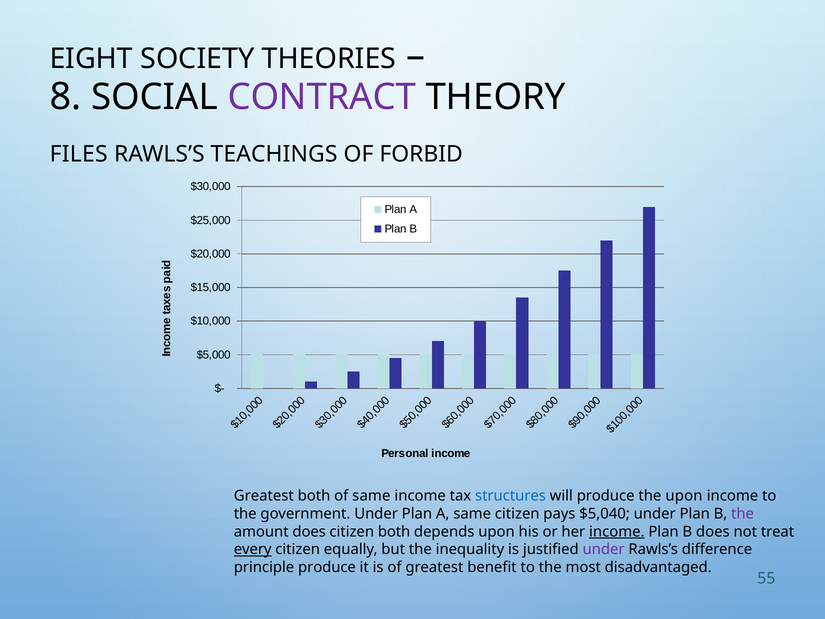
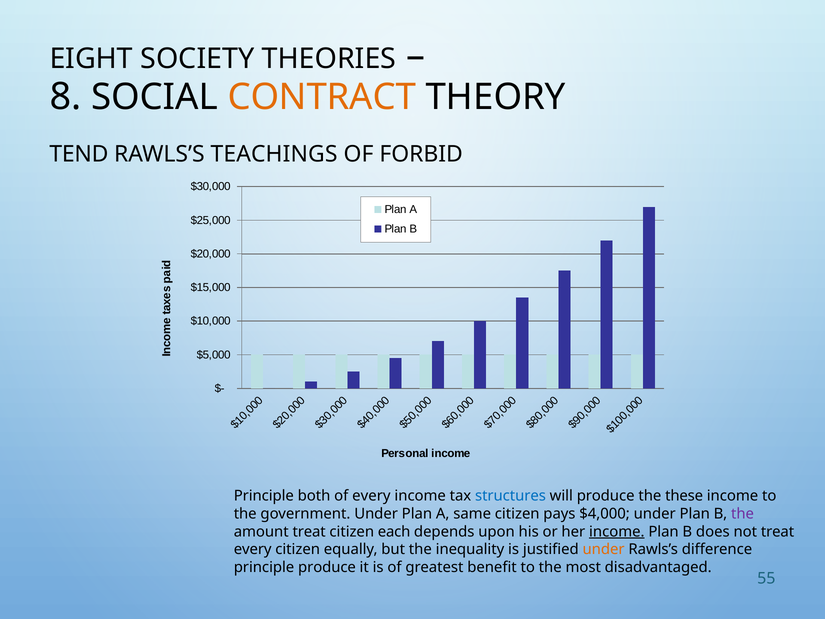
CONTRACT colour: purple -> orange (322, 97)
FILES: FILES -> TEND (79, 154)
Greatest: Greatest -> Principle (264, 496)
of same: same -> every (371, 496)
the upon: upon -> these (684, 496)
$5,040: $5,040 -> $4,000 (605, 513)
amount does: does -> treat (309, 531)
citizen both: both -> each (394, 531)
every underline: present -> none (253, 549)
under colour: purple -> orange (604, 549)
